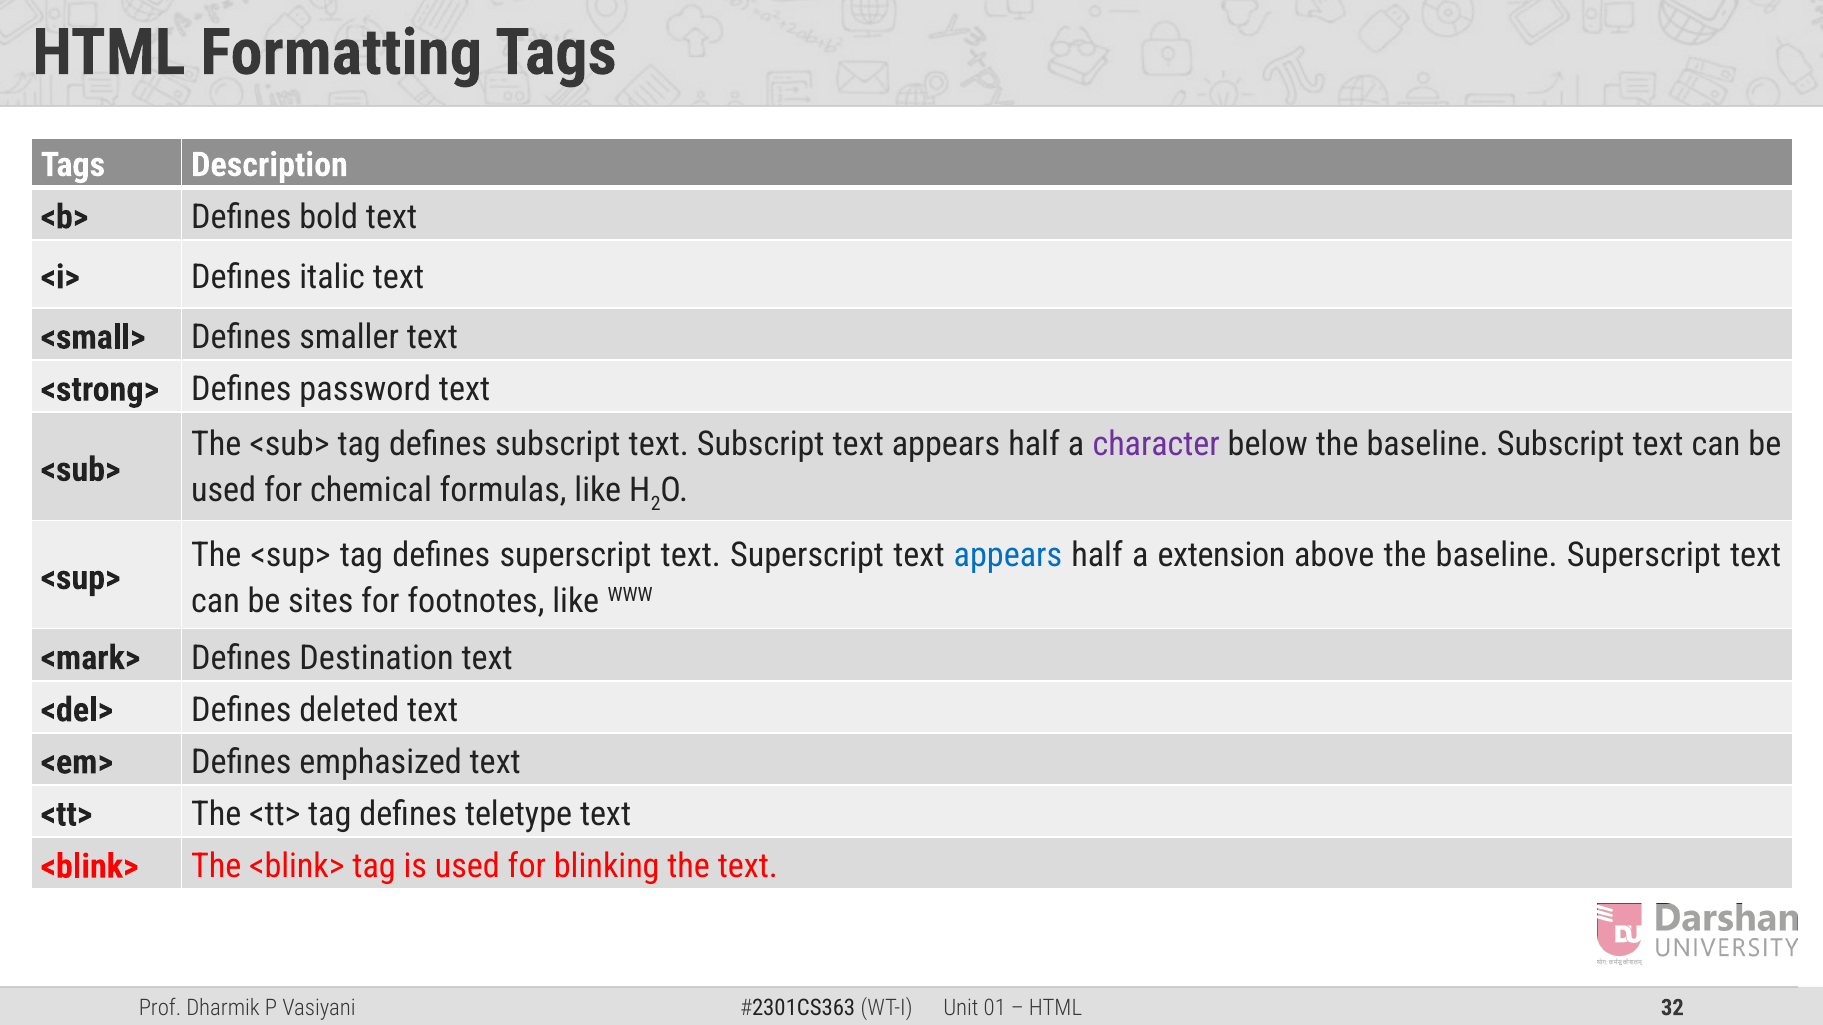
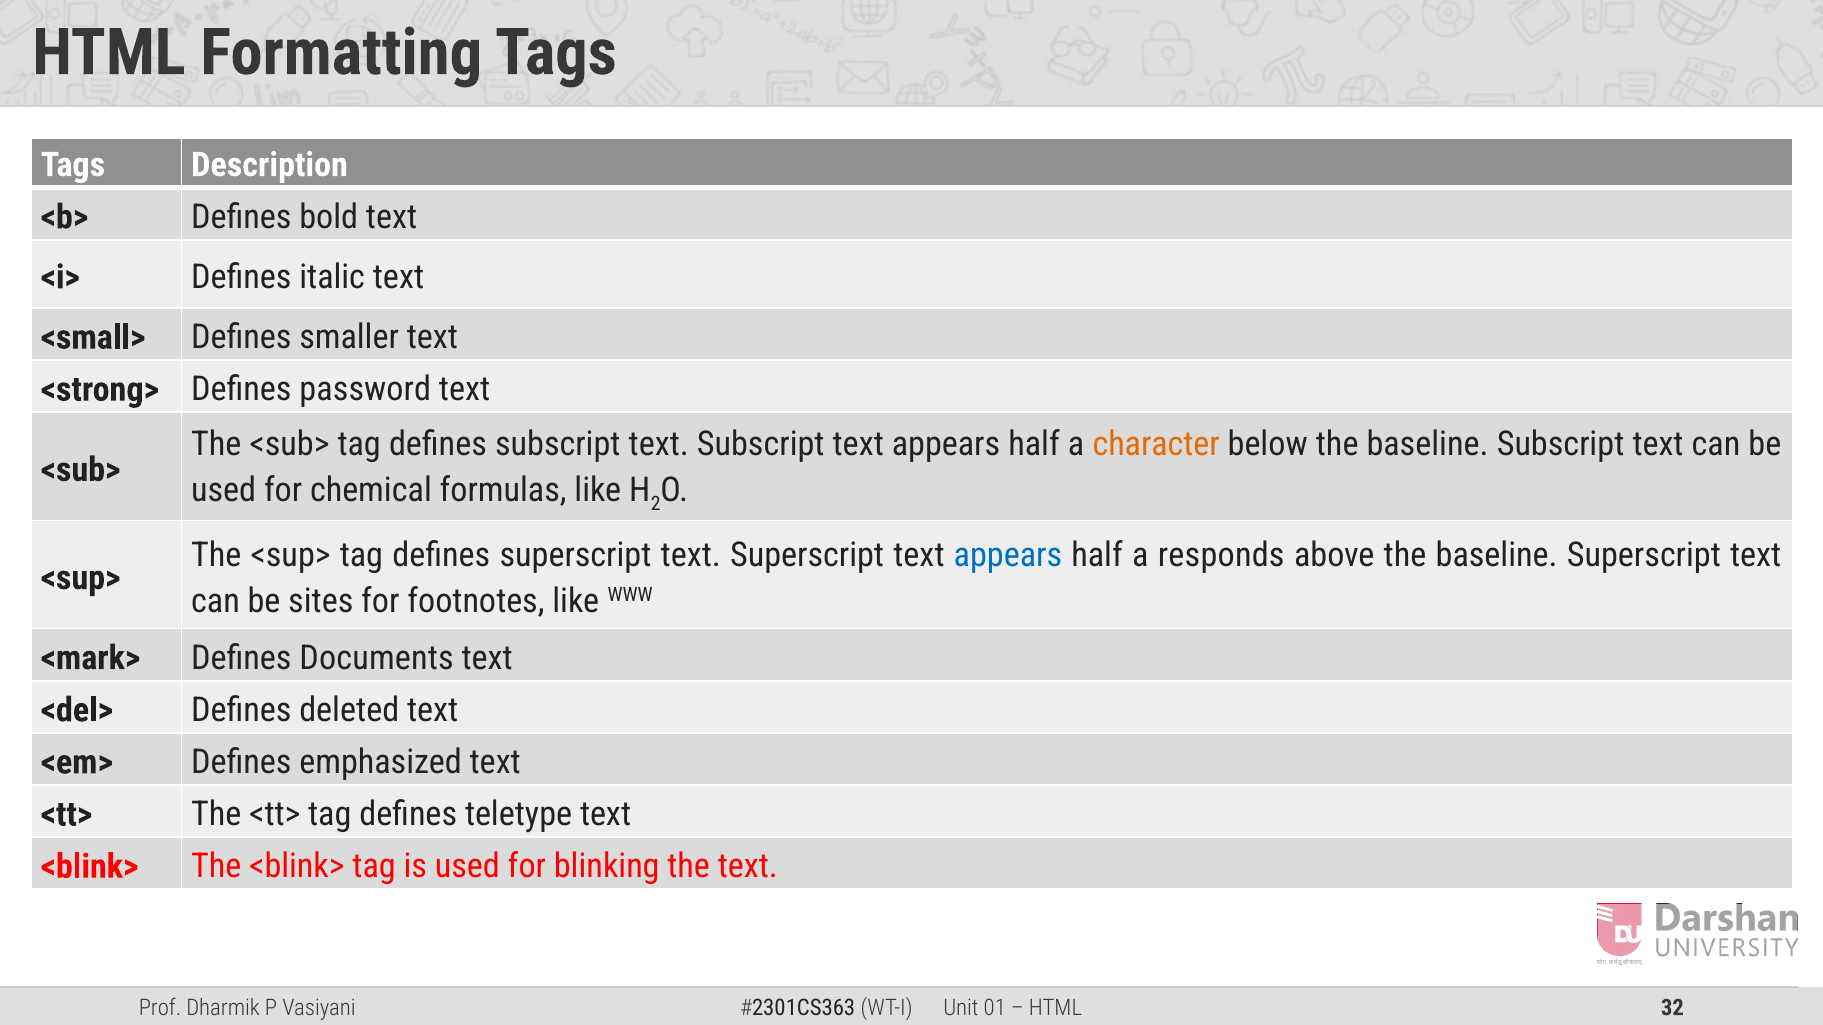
character colour: purple -> orange (1156, 444)
extension: extension -> responds (1221, 555)
Destination: Destination -> Documents (377, 658)
